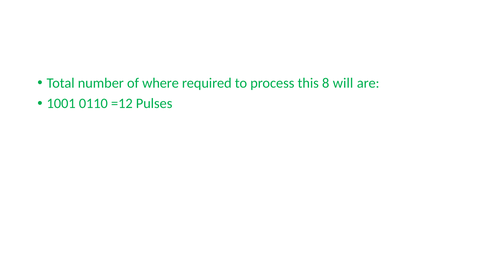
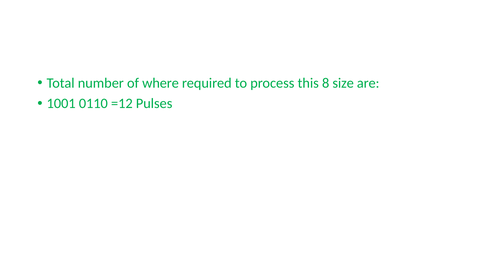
will: will -> size (343, 83)
